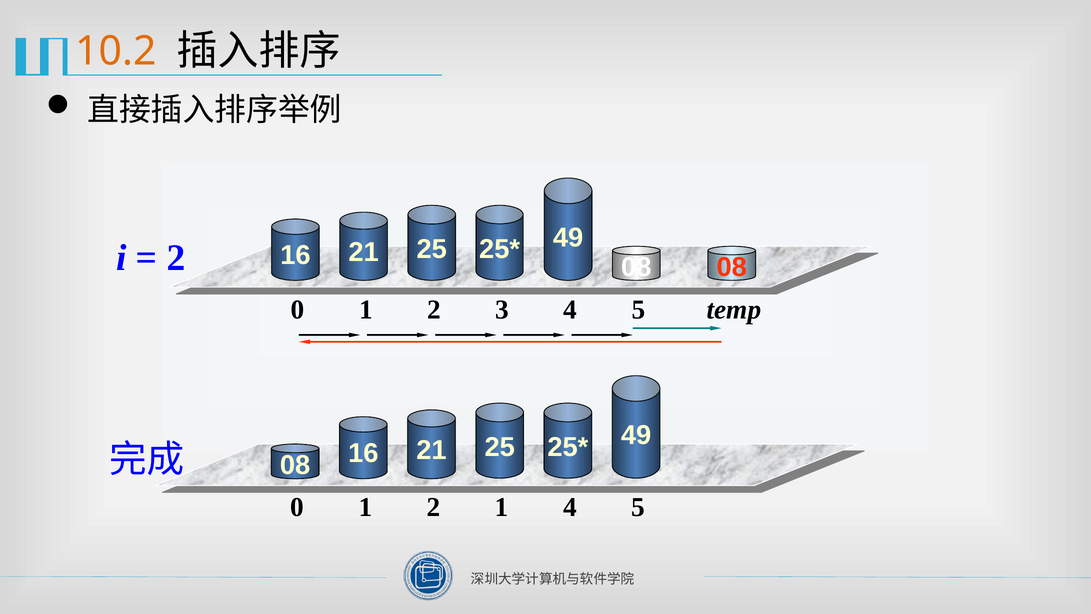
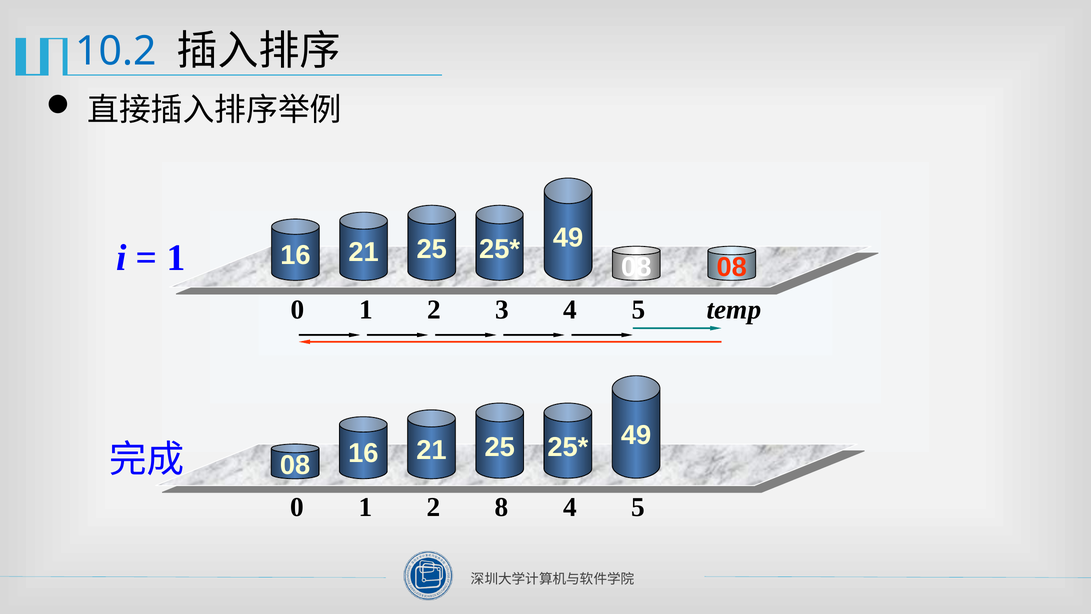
10.2 colour: orange -> blue (116, 51)
2: 2 -> 1 (176, 258)
2 1: 1 -> 8 (502, 507)
